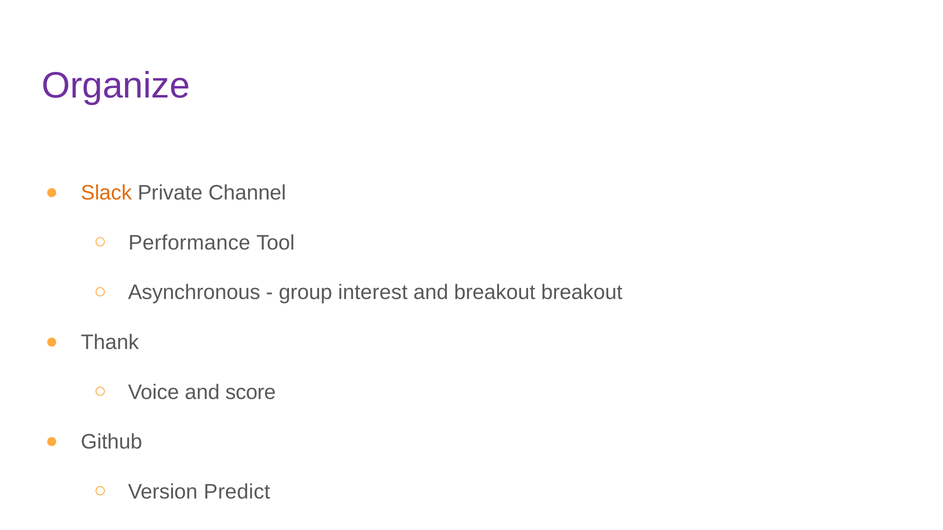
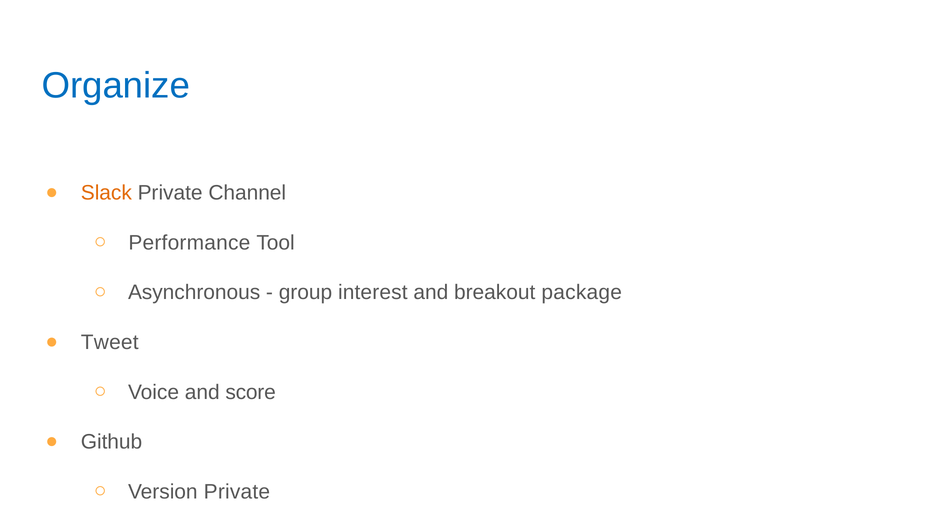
Organize colour: purple -> blue (116, 86)
breakout breakout: breakout -> package (582, 293)
Thank: Thank -> Tweet (110, 343)
Version Predict: Predict -> Private (237, 492)
